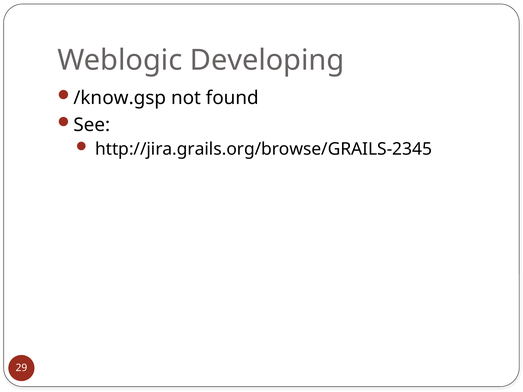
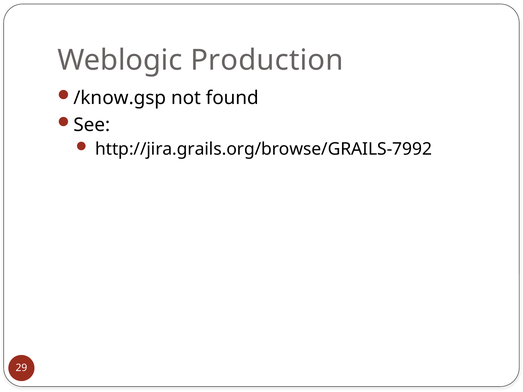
Developing: Developing -> Production (267, 60)
http://jira.grails.org/browse/GRAILS-2345: http://jira.grails.org/browse/GRAILS-2345 -> http://jira.grails.org/browse/GRAILS-7992 (264, 149)
